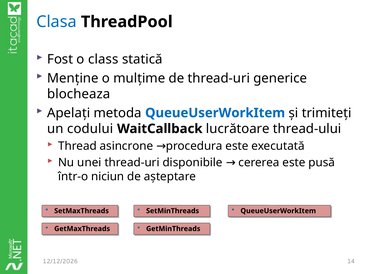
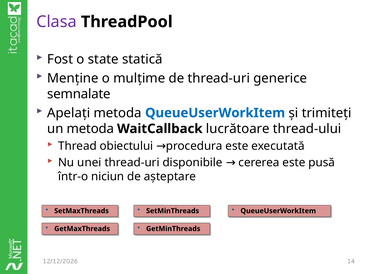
Clasa colour: blue -> purple (56, 22)
class: class -> state (103, 59)
blocheaza: blocheaza -> semnalate (79, 94)
un codului: codului -> metoda (90, 129)
asincrone: asincrone -> obiectului (126, 146)
